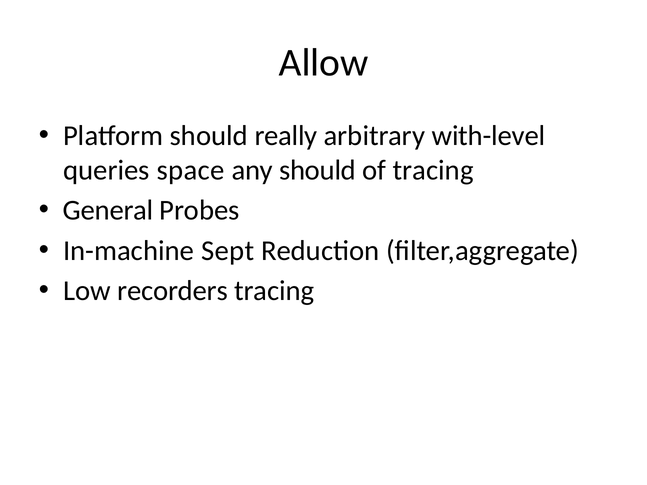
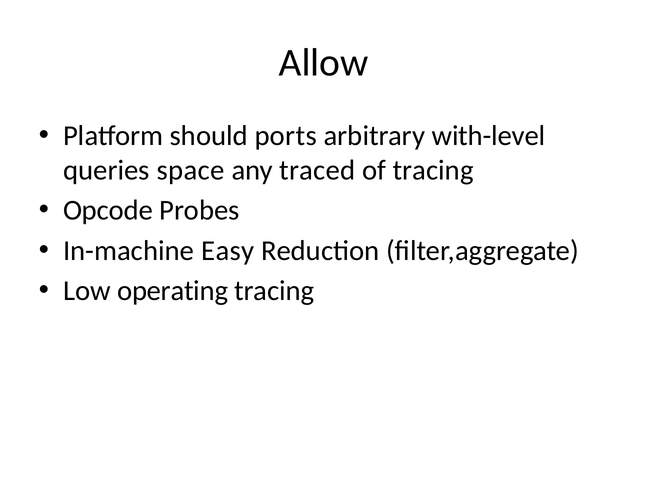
really: really -> ports (286, 136)
any should: should -> traced (317, 170)
General: General -> Opcode (108, 211)
Sept: Sept -> Easy (228, 251)
recorders: recorders -> operating (173, 291)
